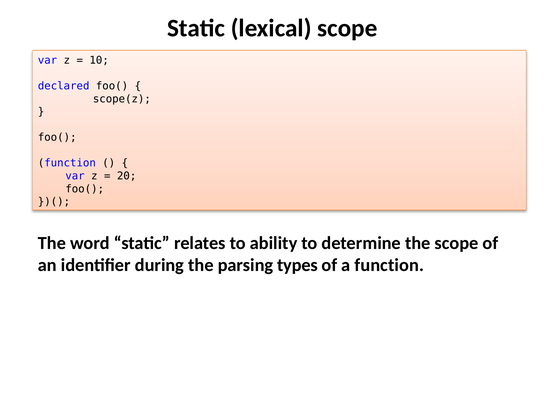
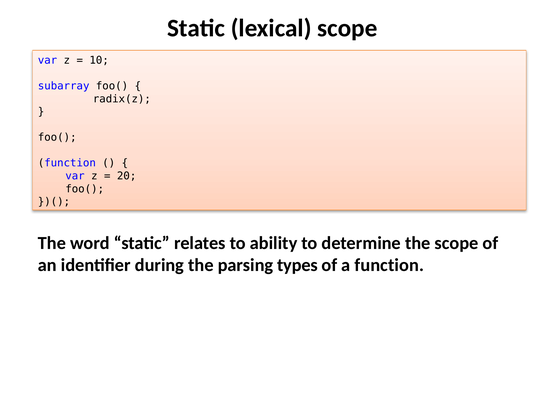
declared: declared -> subarray (64, 86)
scope(z: scope(z -> radix(z (122, 99)
